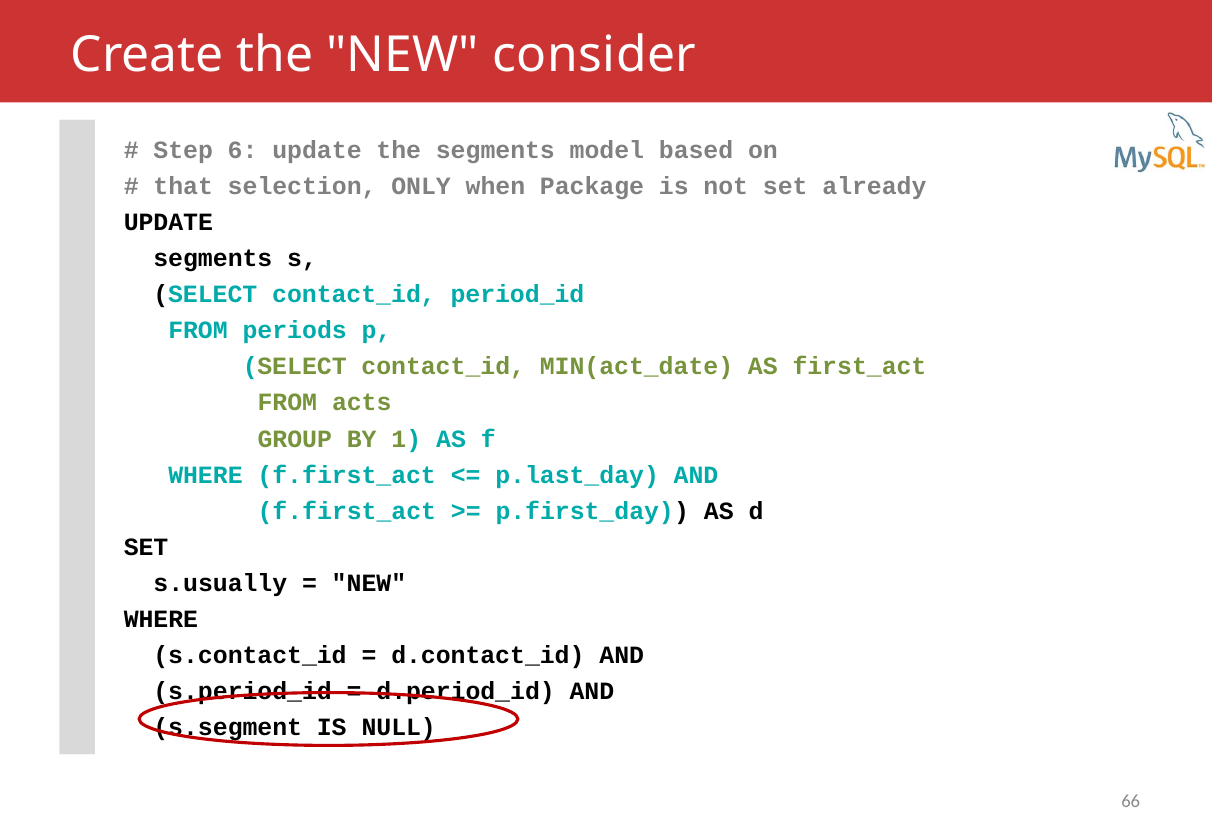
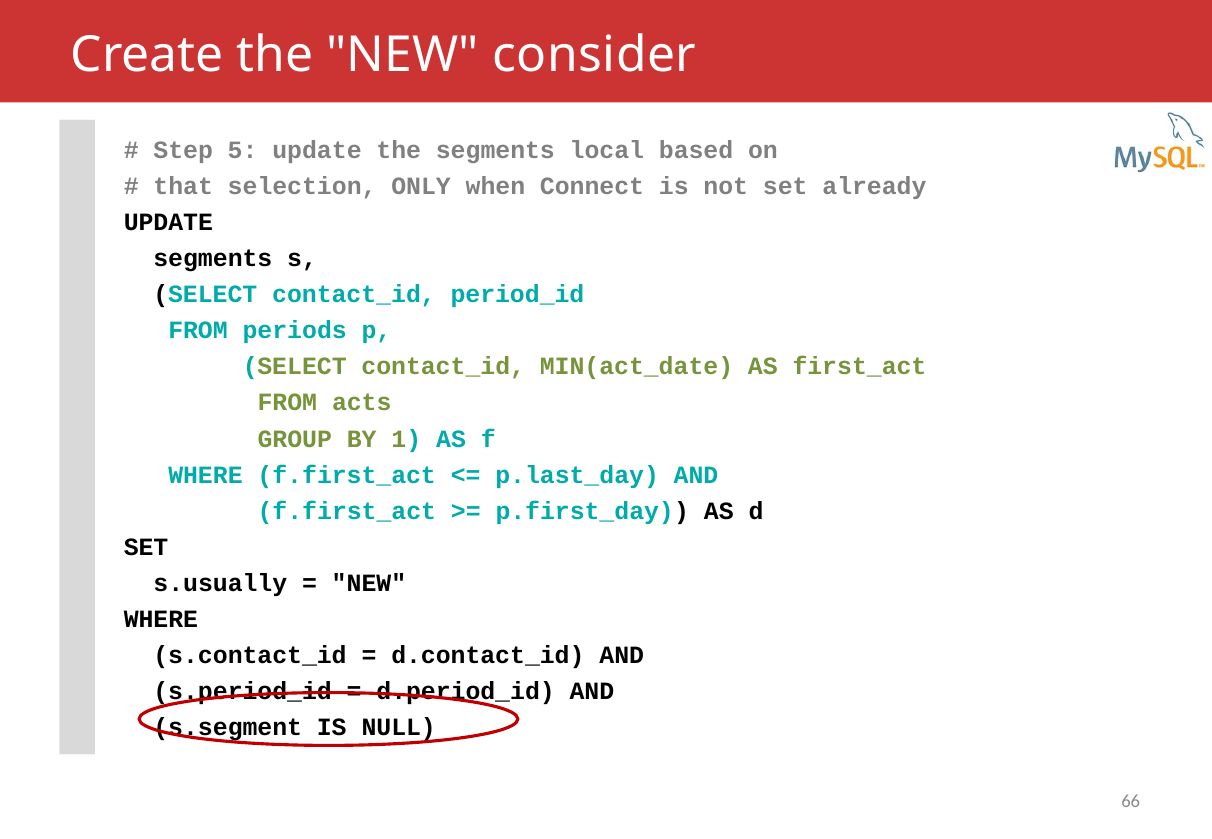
6: 6 -> 5 (243, 151)
model: model -> local (607, 151)
Package: Package -> Connect (592, 187)
